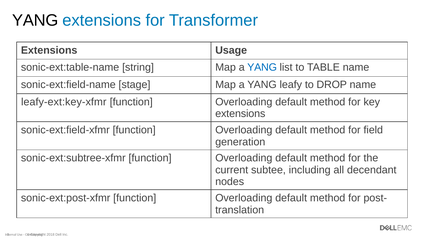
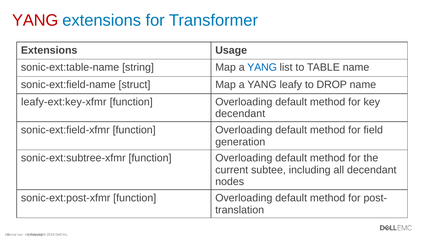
YANG colour: black -> red (35, 20)
stage: stage -> struct (134, 85)
extensions: extensions -> decendant (240, 114)
